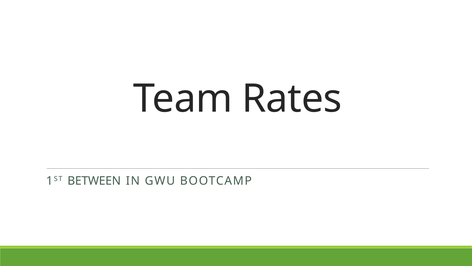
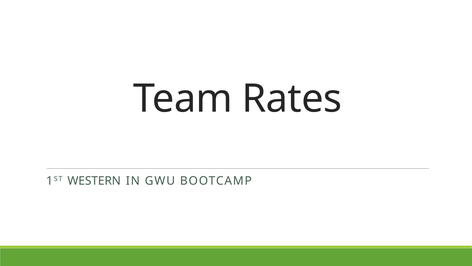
BETWEEN: BETWEEN -> WESTERN (94, 181)
